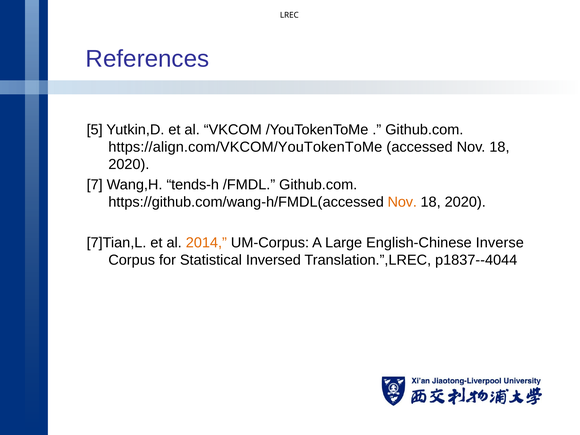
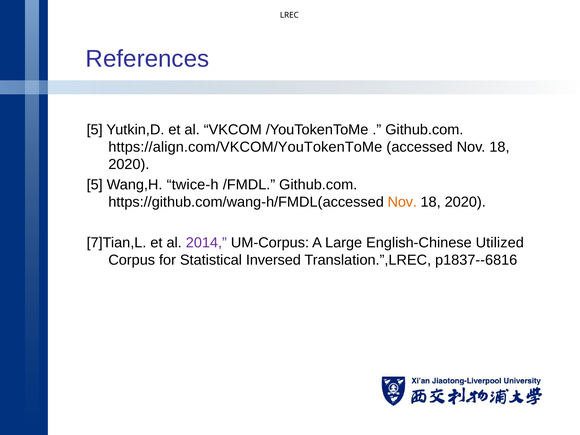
7: 7 -> 5 (95, 185)
tends-h: tends-h -> twice-h (193, 185)
2014 colour: orange -> purple (206, 243)
Inverse: Inverse -> Utilized (500, 243)
p1837--4044: p1837--4044 -> p1837--6816 (476, 260)
